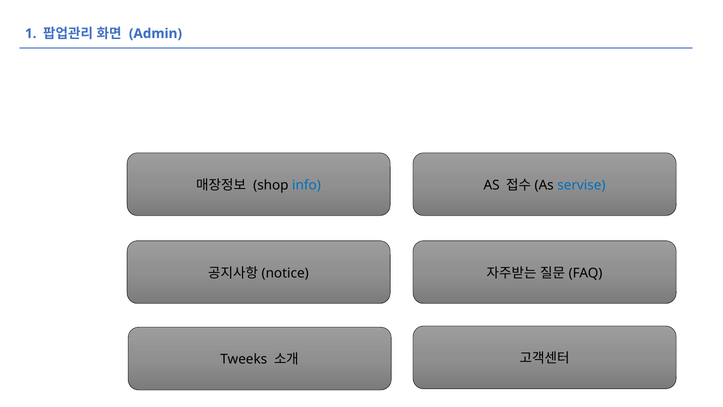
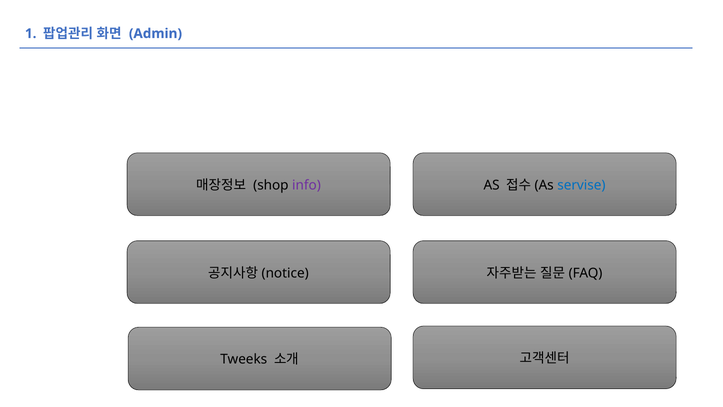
info colour: blue -> purple (306, 185)
